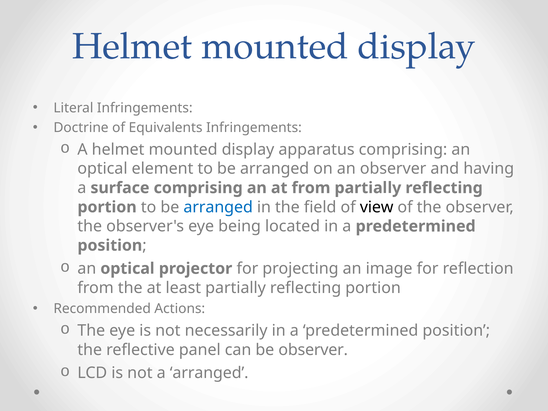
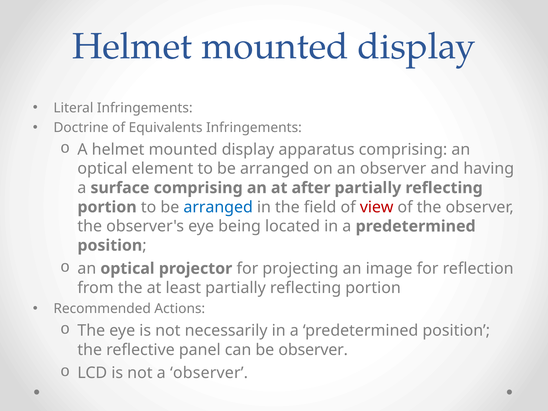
at from: from -> after (311, 188)
view colour: black -> red (377, 207)
a arranged: arranged -> observer (209, 373)
